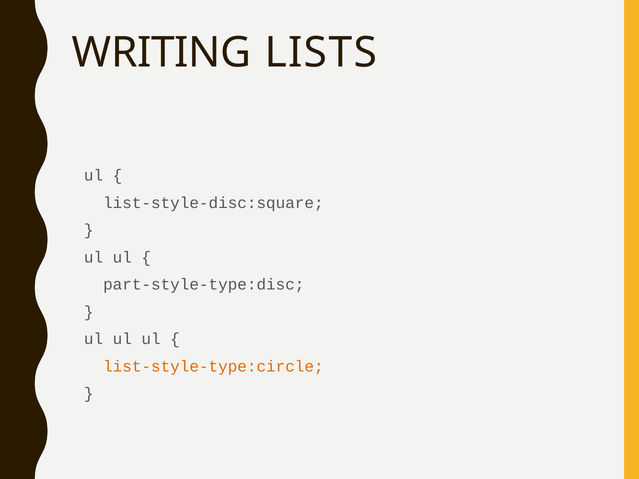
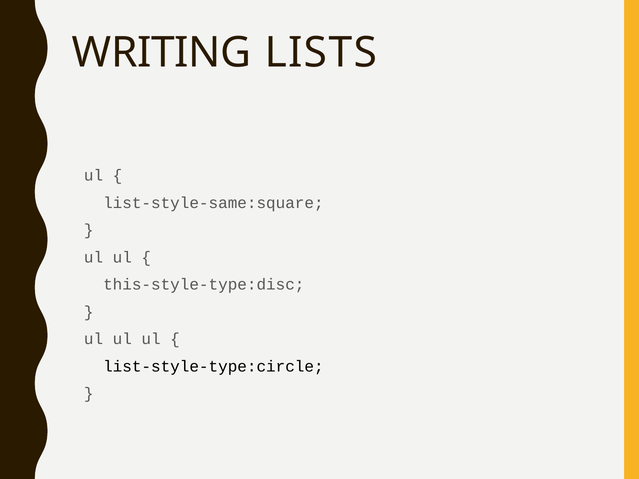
list-style-disc:square: list-style-disc:square -> list-style-same:square (213, 203)
part-style-type:disc: part-style-type:disc -> this-style-type:disc (204, 285)
list-style-type:circle colour: orange -> black (213, 367)
